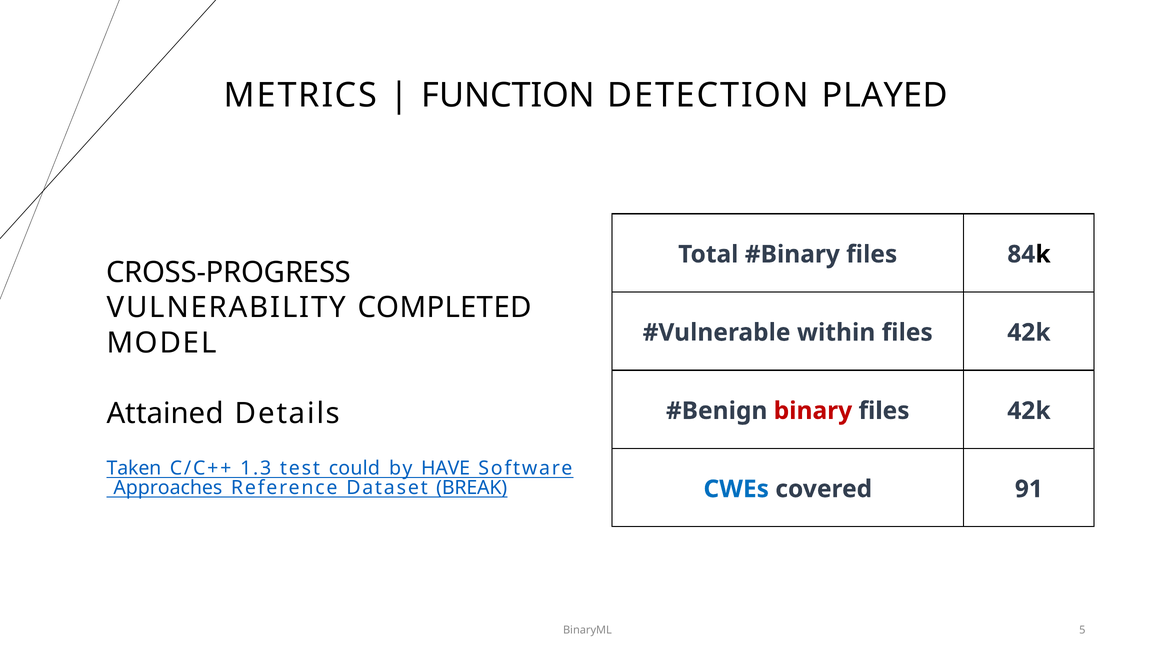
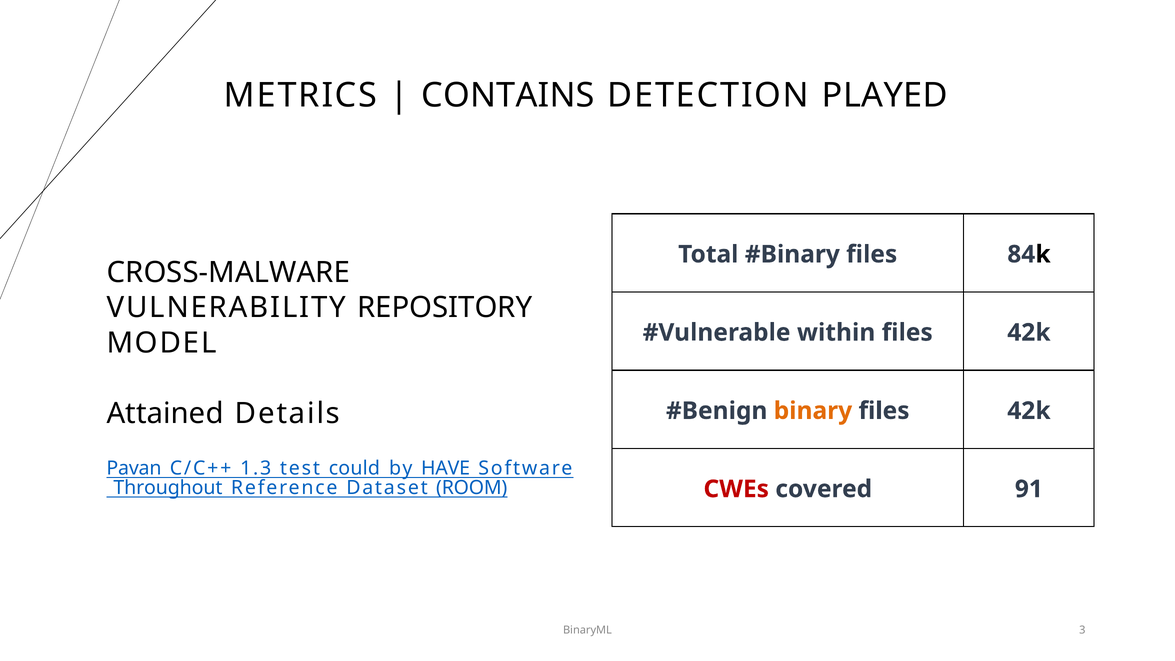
FUNCTION: FUNCTION -> CONTAINS (508, 95)
CROSS-PROGRESS: CROSS-PROGRESS -> CROSS-MALWARE (228, 272)
COMPLETED: COMPLETED -> REPOSITORY (445, 308)
binary colour: red -> orange (813, 411)
Taken: Taken -> Pavan (134, 468)
Approaches: Approaches -> Throughout (168, 488)
BREAK: BREAK -> ROOM (472, 488)
CWEs colour: blue -> red (736, 489)
5: 5 -> 3 (1082, 630)
